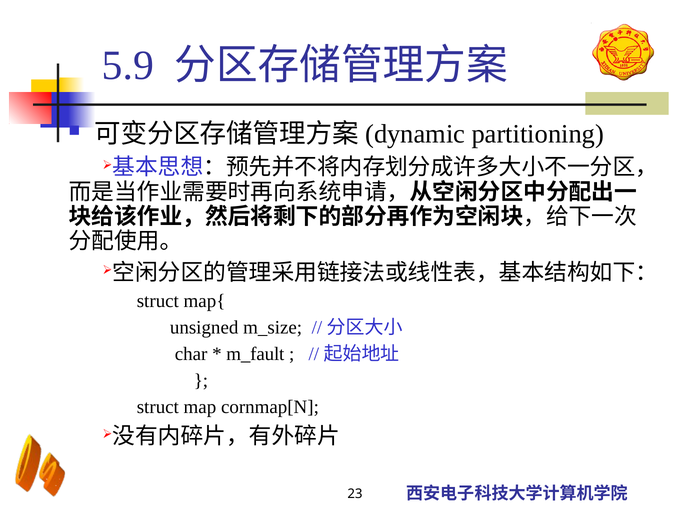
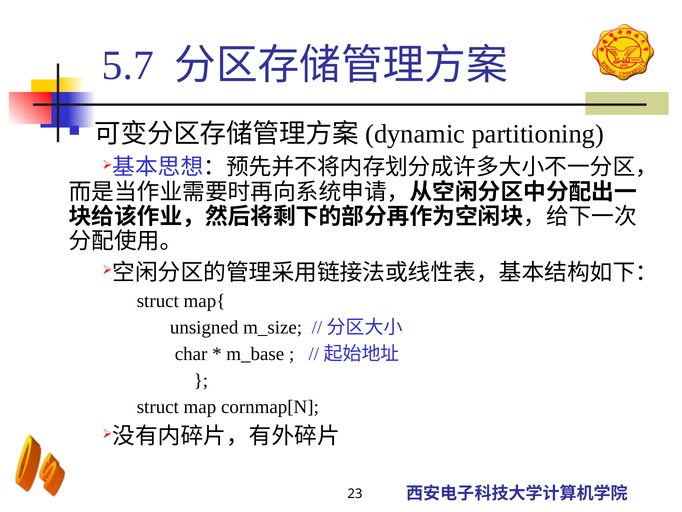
5.9: 5.9 -> 5.7 (128, 65)
m_fault: m_fault -> m_base (255, 354)
